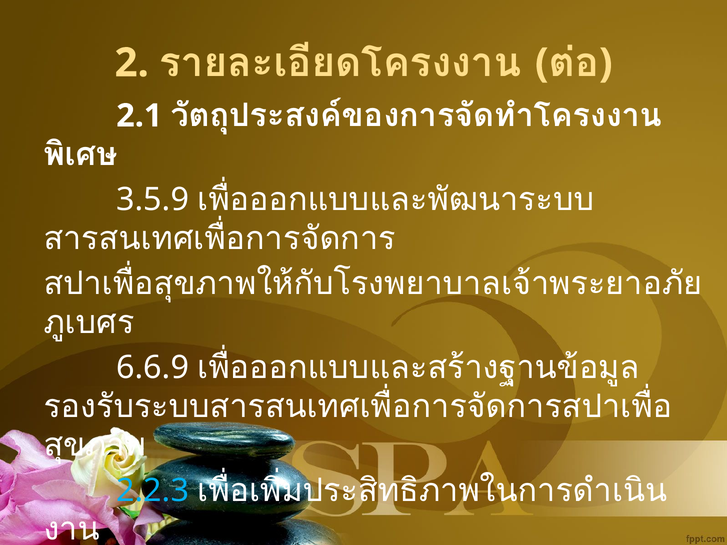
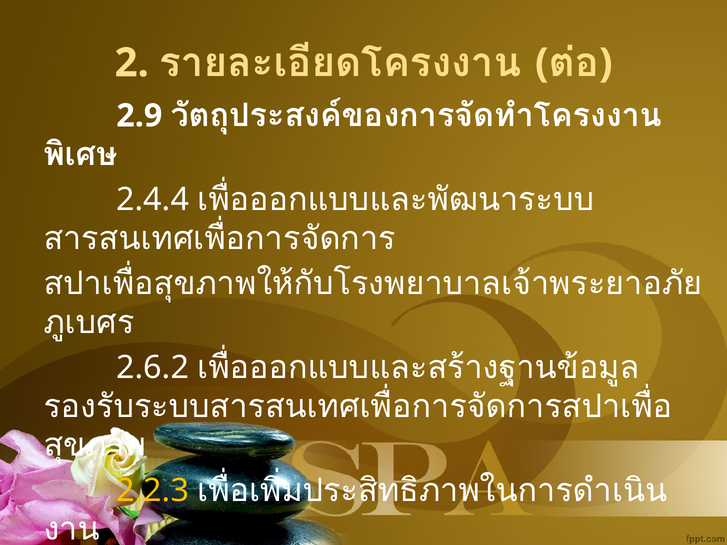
2.1: 2.1 -> 2.9 (139, 116)
3.5.9: 3.5.9 -> 2.4.4 (153, 200)
6.6.9: 6.6.9 -> 2.6.2 (153, 368)
2.2.3 colour: light blue -> yellow (153, 491)
